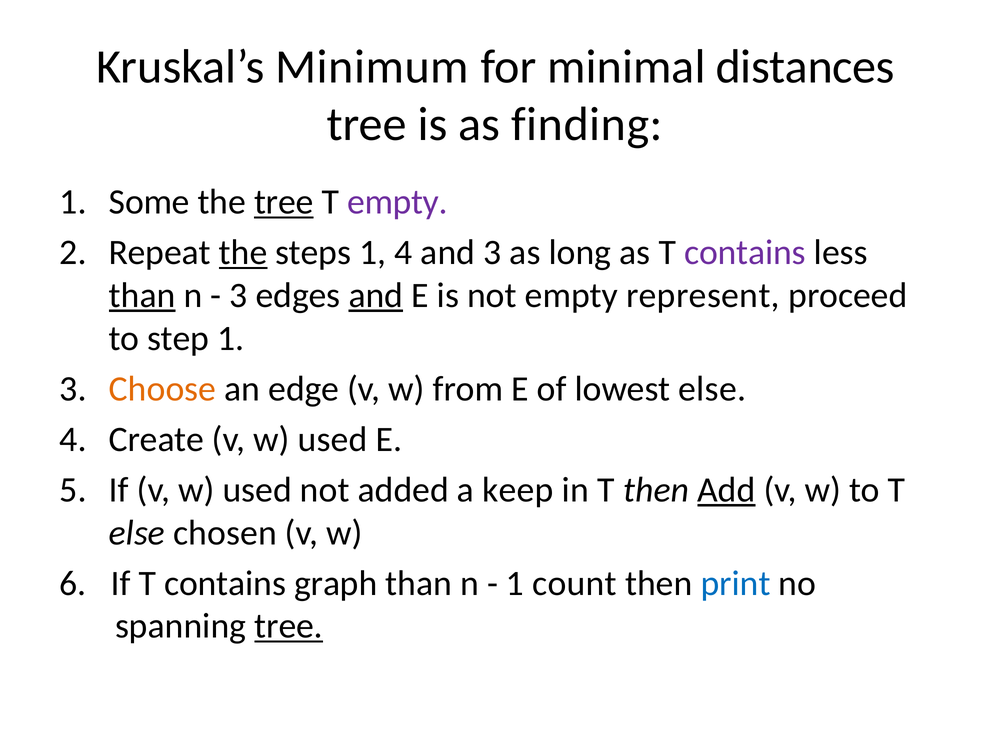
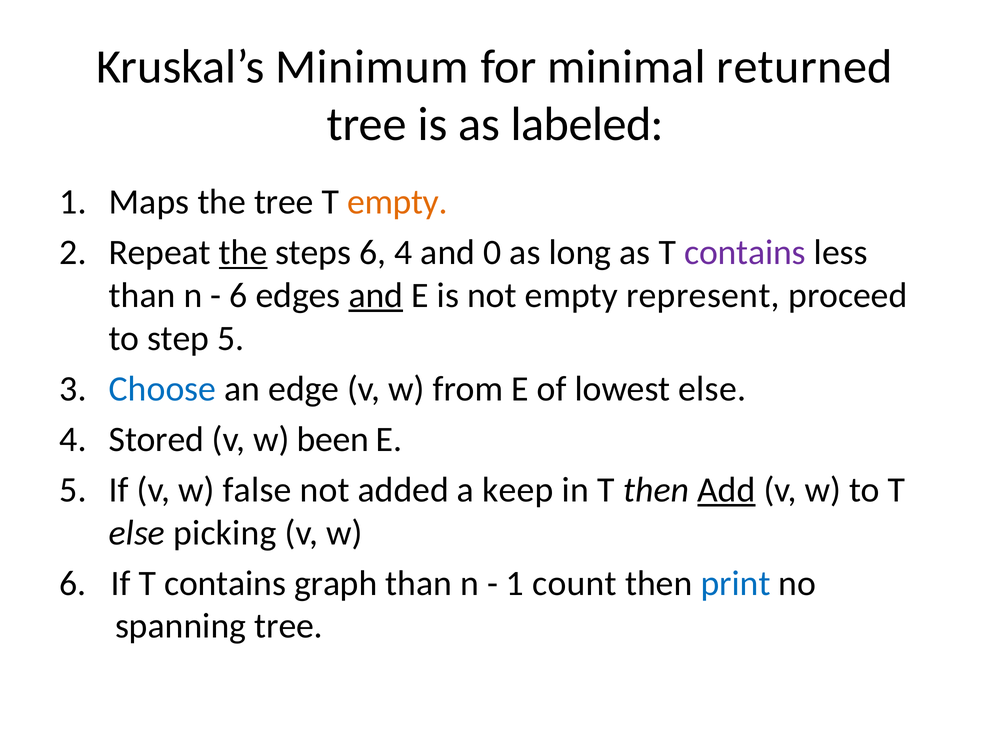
distances: distances -> returned (805, 67)
finding: finding -> labeled (587, 125)
Some: Some -> Maps (149, 202)
tree underline: present -> none (284, 202)
empty colour: purple -> orange (397, 202)
steps 1: 1 -> 6 (373, 253)
and 3: 3 -> 0 (492, 253)
than underline: present -> none (142, 296)
3: 3 -> 6 (239, 296)
step 1: 1 -> 5 (231, 338)
Choose colour: orange -> blue (163, 389)
Create: Create -> Stored (156, 440)
used: used -> been (333, 440)
If v w used: used -> false (257, 490)
chosen: chosen -> picking (225, 533)
tree underline: present -> none (289, 627)
